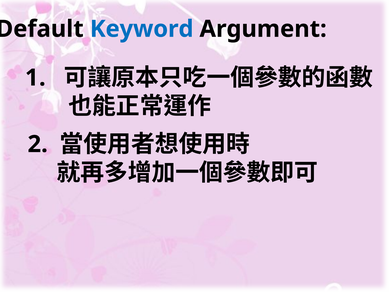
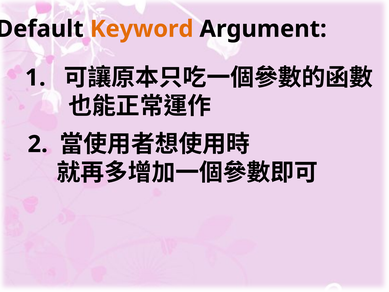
Keyword colour: blue -> orange (142, 29)
